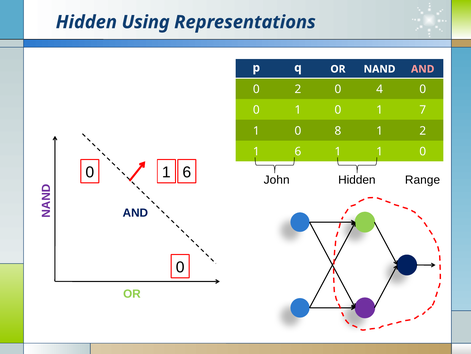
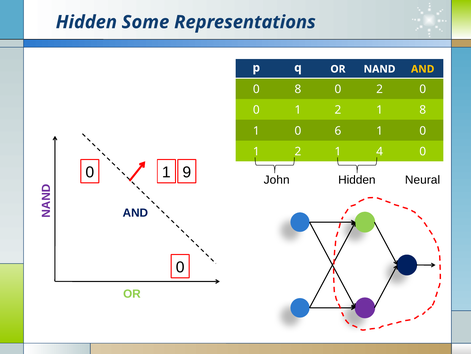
Using: Using -> Some (145, 22)
AND colour: pink -> yellow (423, 69)
0 2: 2 -> 8 (298, 89)
0 4: 4 -> 2 (380, 89)
0: 0 -> 2 (338, 110)
1 7: 7 -> 8 (423, 110)
8: 8 -> 6 (338, 130)
2: 2 -> 0 (423, 130)
6: 6 -> 2 (298, 151)
1 1: 1 -> 4 (380, 151)
0 1 6: 6 -> 9 (187, 172)
Range: Range -> Neural (423, 180)
